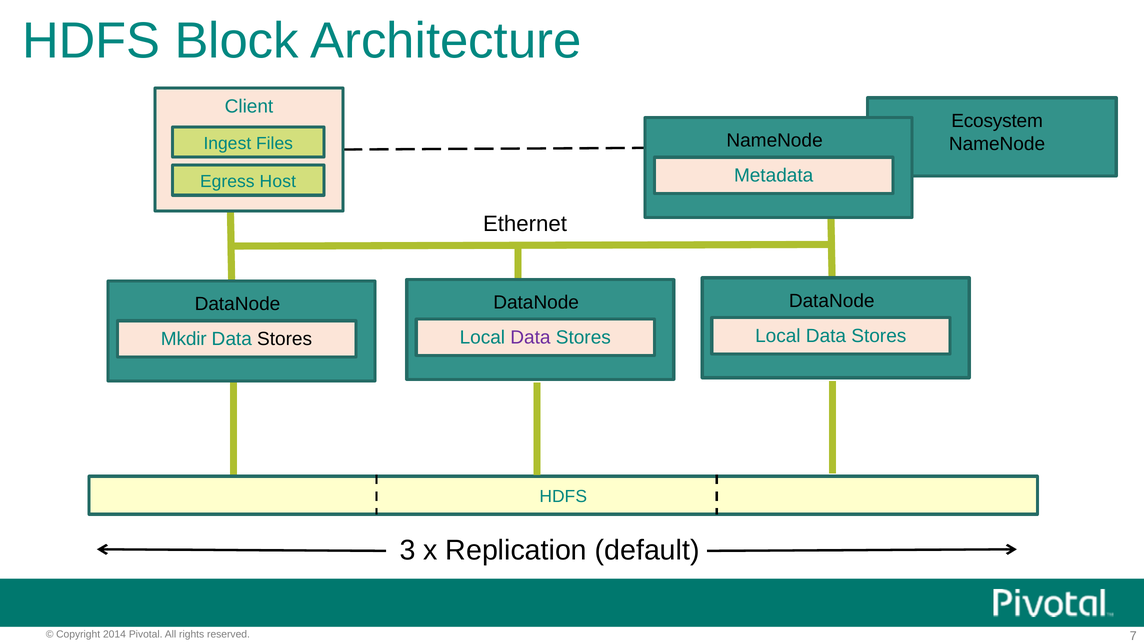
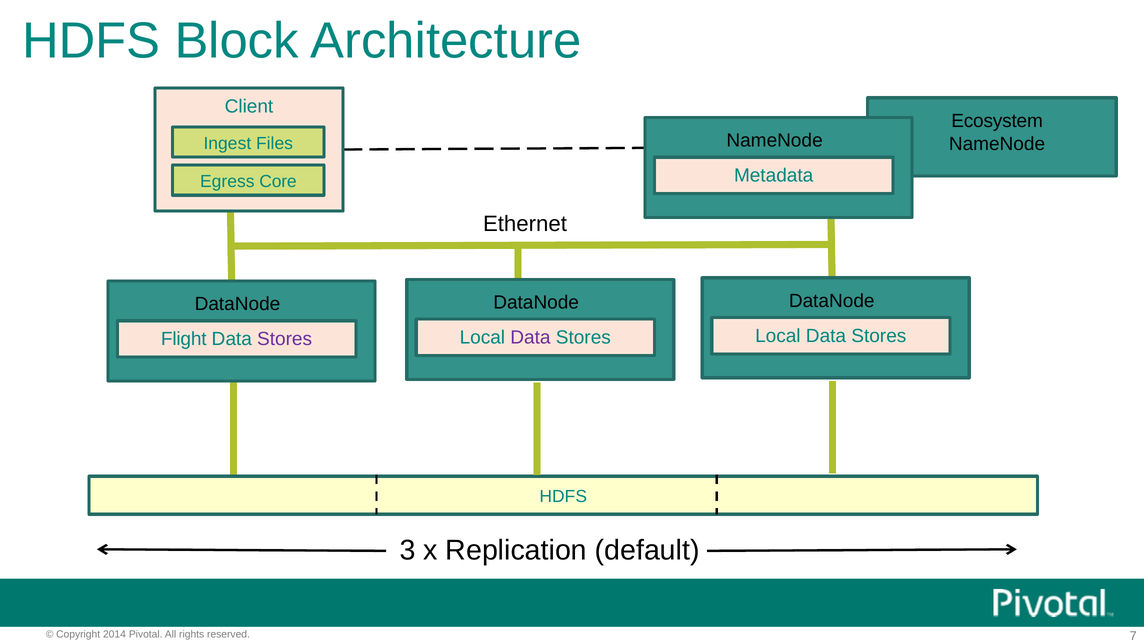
Host: Host -> Core (278, 182)
Mkdir: Mkdir -> Flight (184, 339)
Stores colour: black -> purple (285, 339)
